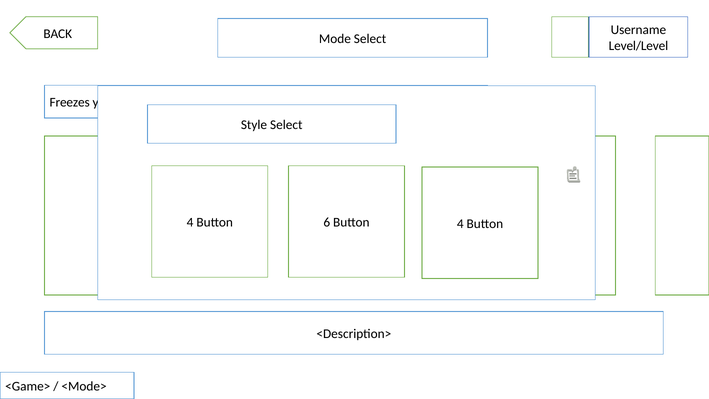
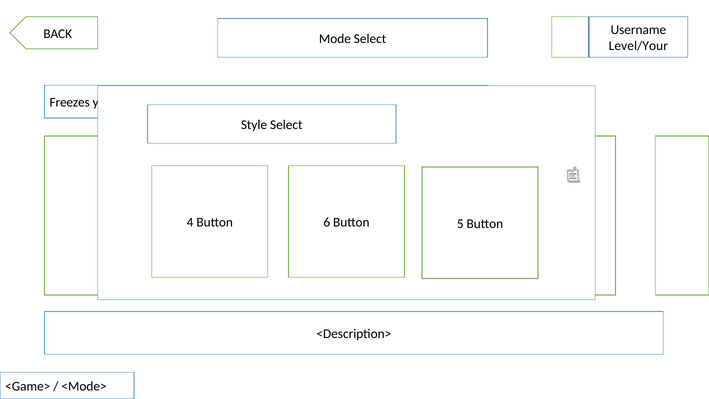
Level/Level: Level/Level -> Level/Your (638, 46)
Button 4: 4 -> 5 (460, 224)
